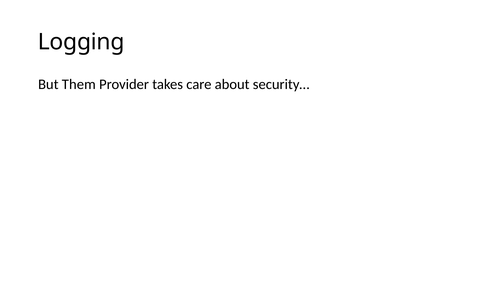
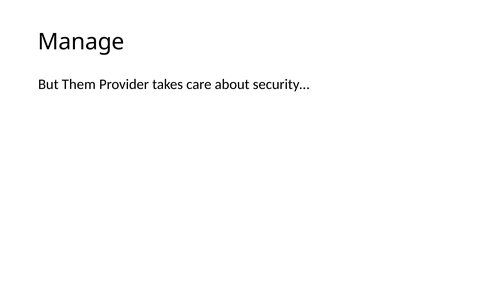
Logging: Logging -> Manage (81, 42)
